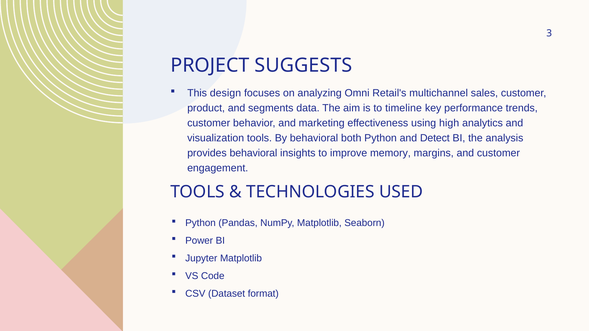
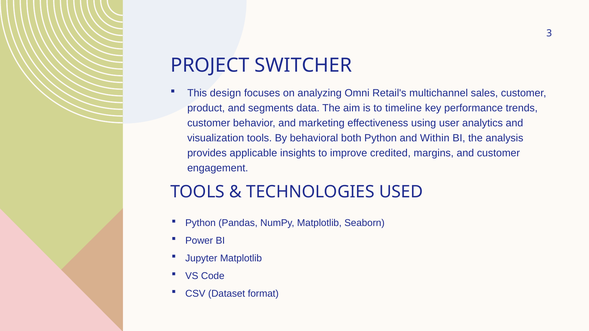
SUGGESTS: SUGGESTS -> SWITCHER (303, 65)
high: high -> user (449, 123)
Detect: Detect -> Within (435, 138)
provides behavioral: behavioral -> applicable (253, 153)
memory: memory -> credited (390, 153)
